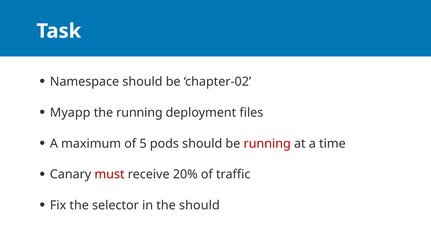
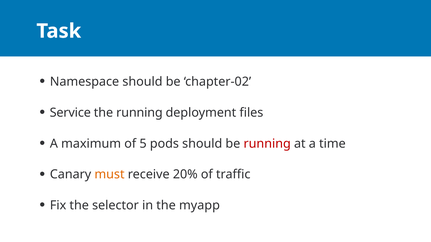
Myapp: Myapp -> Service (70, 113)
must colour: red -> orange (110, 175)
the should: should -> myapp (199, 206)
